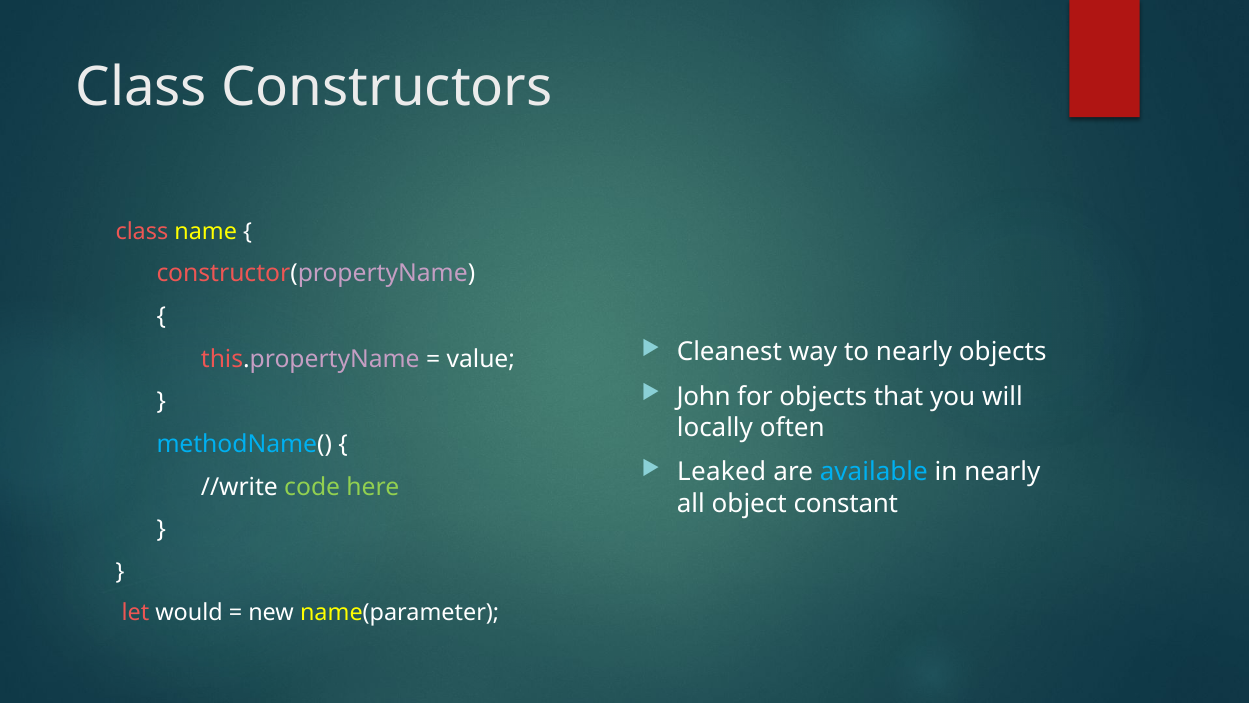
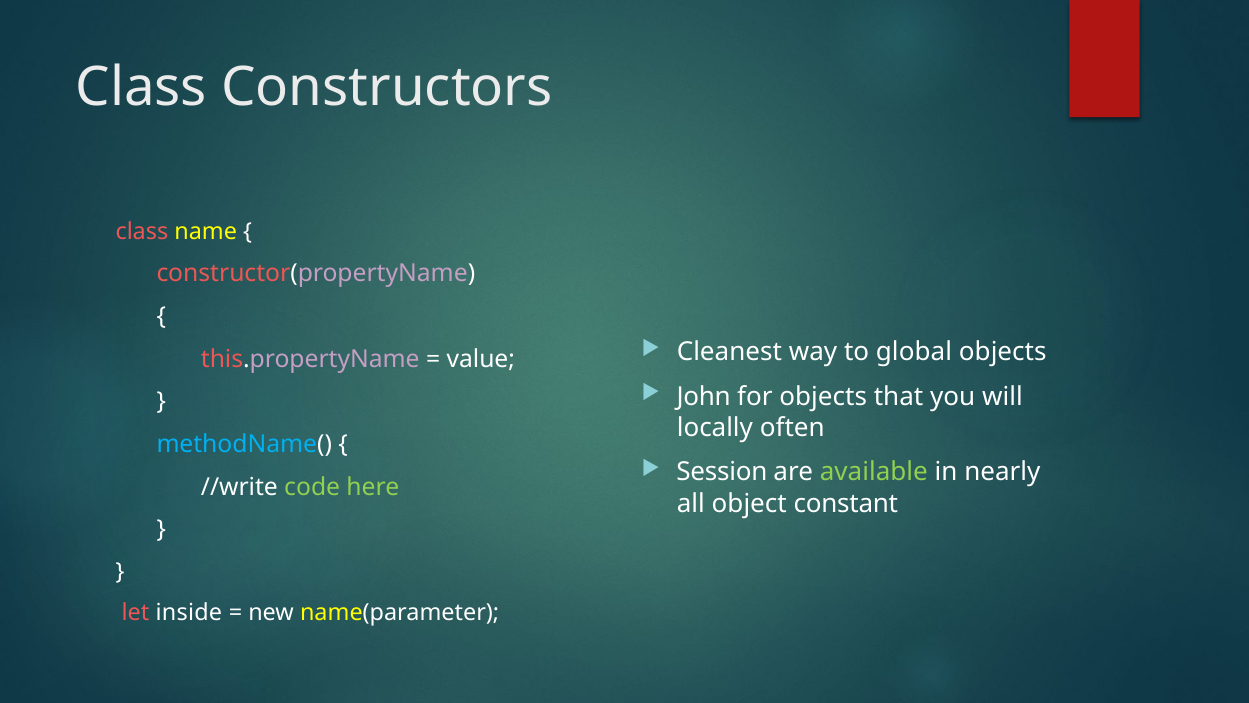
to nearly: nearly -> global (914, 352)
Leaked: Leaked -> Session (722, 472)
available colour: light blue -> light green (874, 472)
would: would -> inside (189, 612)
